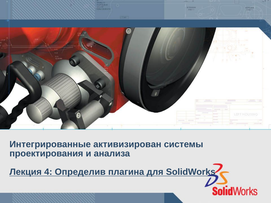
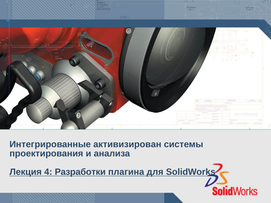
Определив: Определив -> Разработки (80, 172)
